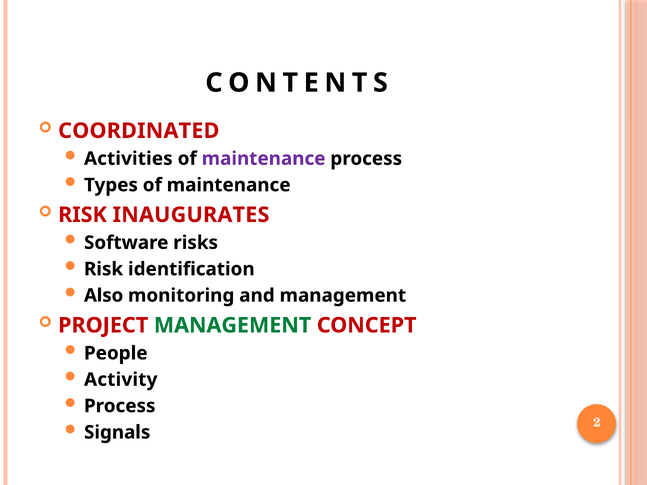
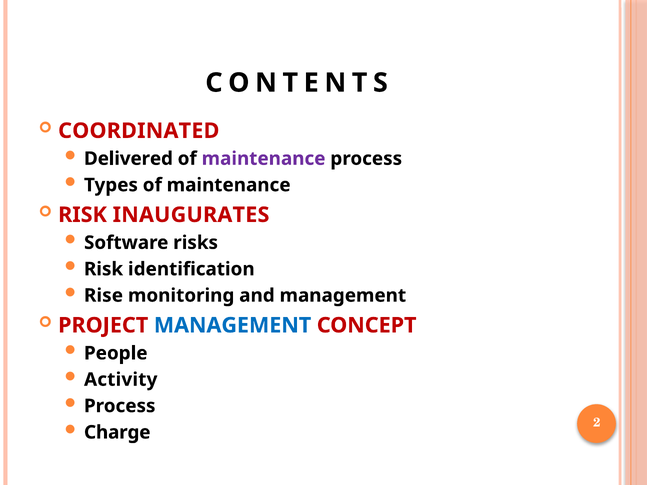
Activities: Activities -> Delivered (128, 159)
Also: Also -> Rise (104, 296)
MANAGEMENT colour: green -> blue (233, 325)
Signals: Signals -> Charge (117, 433)
